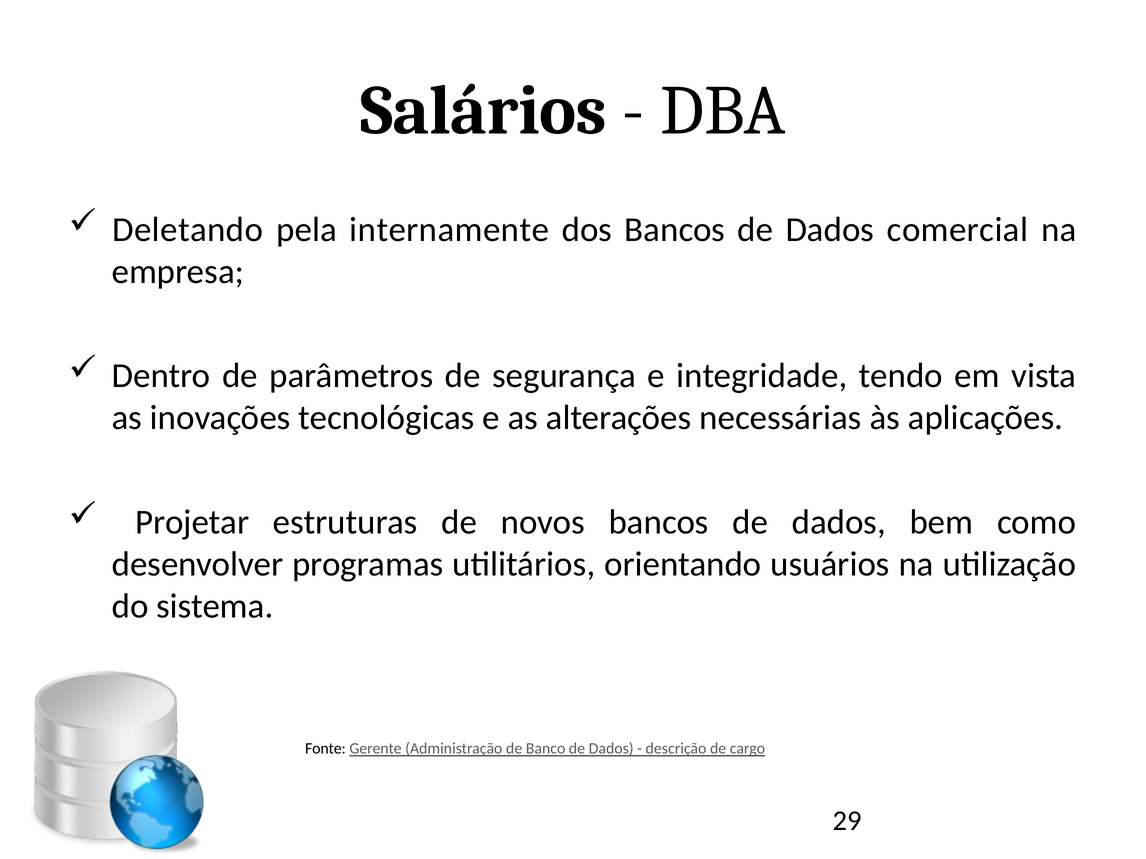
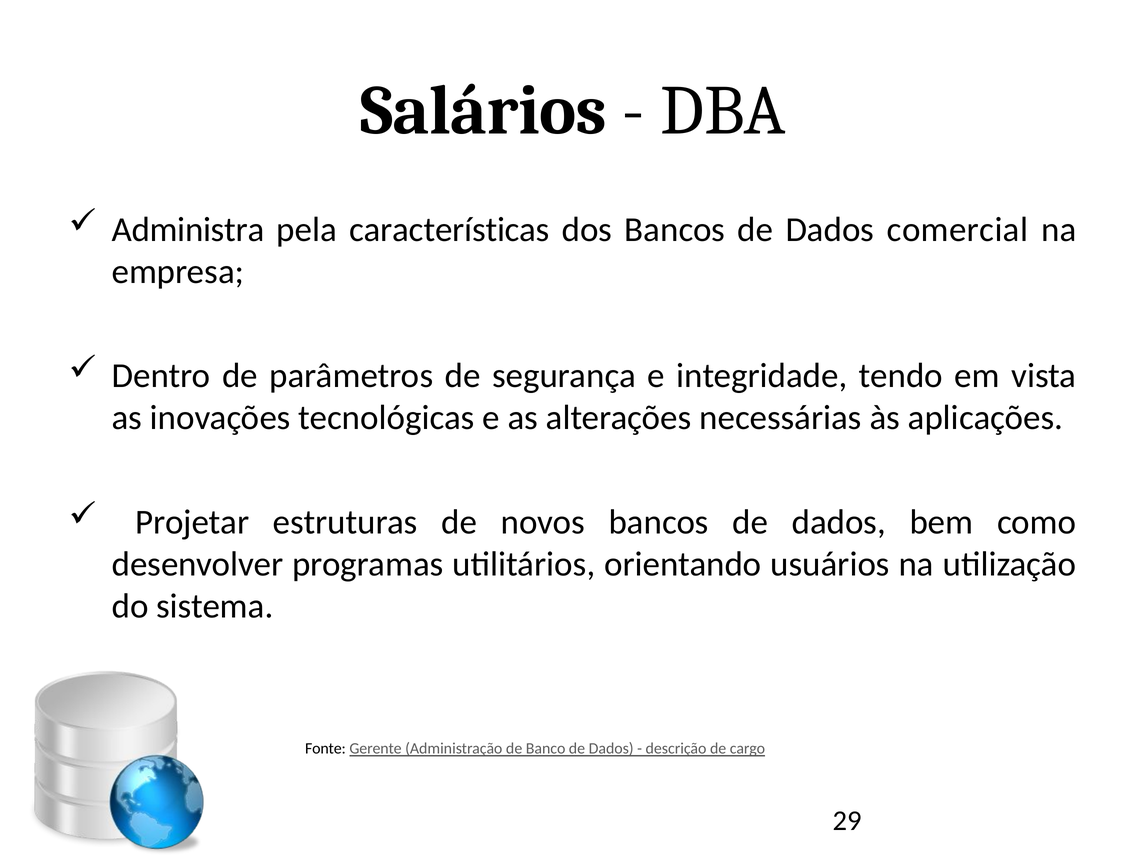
Deletando: Deletando -> Administra (188, 230)
internamente: internamente -> características (449, 230)
